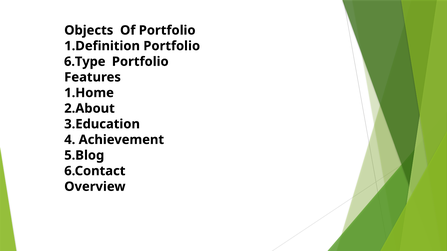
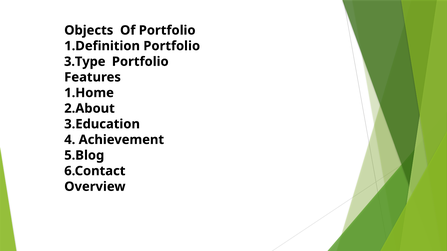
6.Type: 6.Type -> 3.Type (85, 62)
